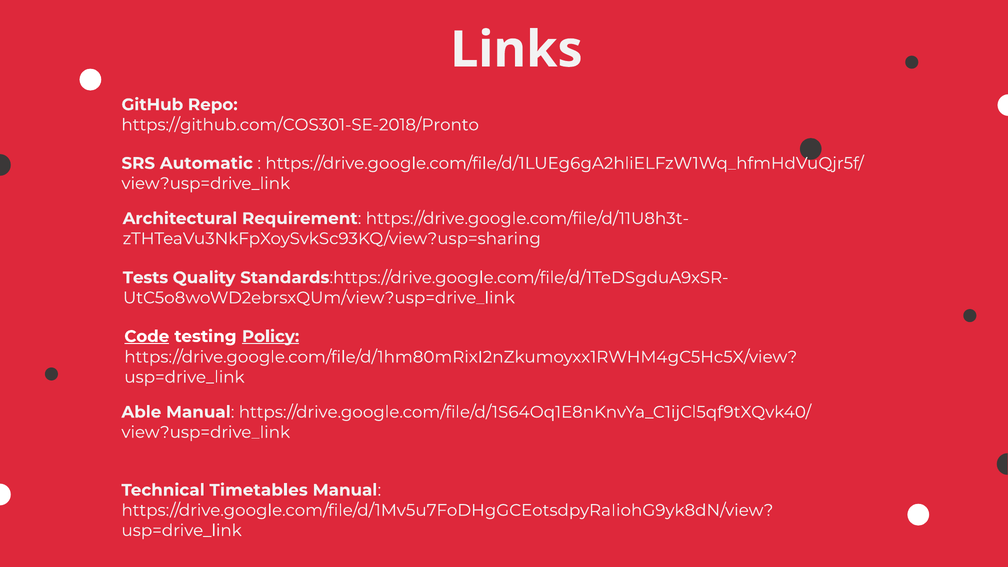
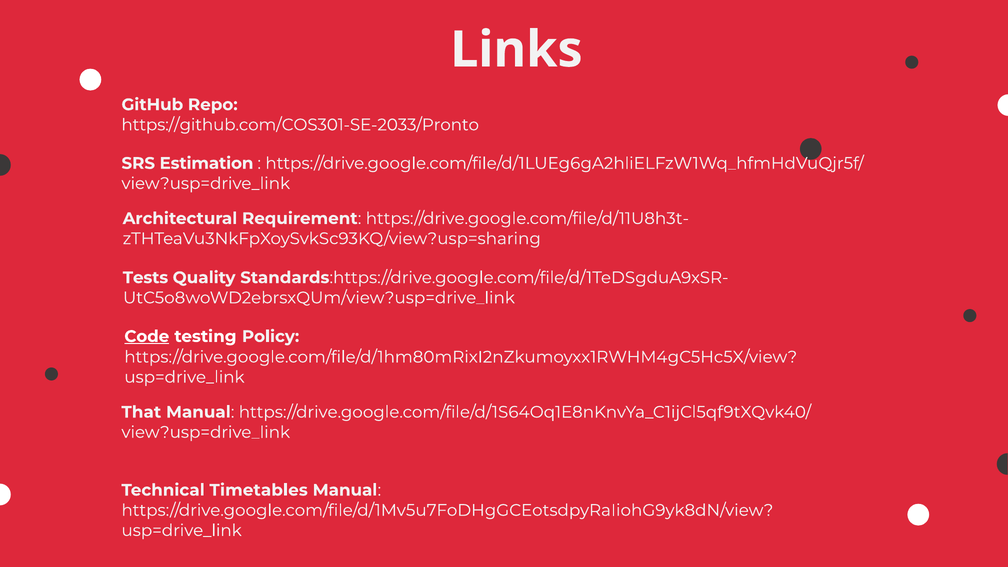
https://github.com/COS301-SE-2018/Pronto: https://github.com/COS301-SE-2018/Pronto -> https://github.com/COS301-SE-2033/Pronto (300, 125)
Automatic: Automatic -> Estimation (206, 163)
Policy underline: present -> none (271, 336)
Able: Able -> That (141, 412)
